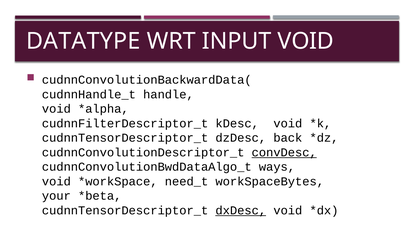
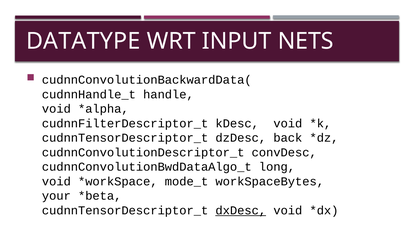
INPUT VOID: VOID -> NETS (306, 41)
convDesc underline: present -> none (284, 152)
ways: ways -> long (277, 167)
need_t: need_t -> mode_t (187, 181)
